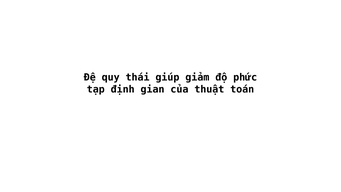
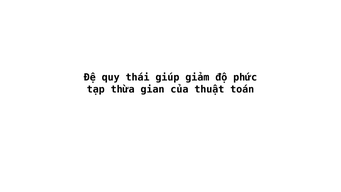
định: định -> thừa (123, 89)
